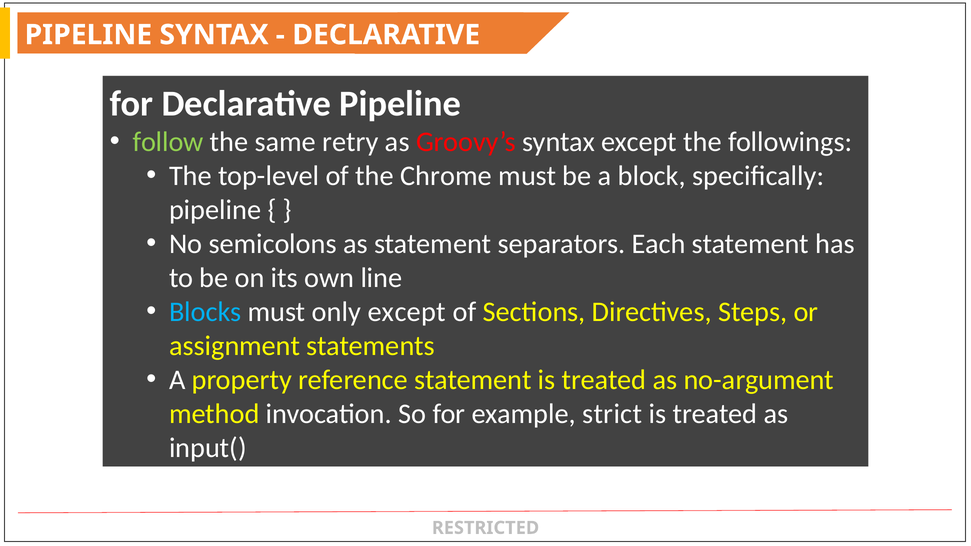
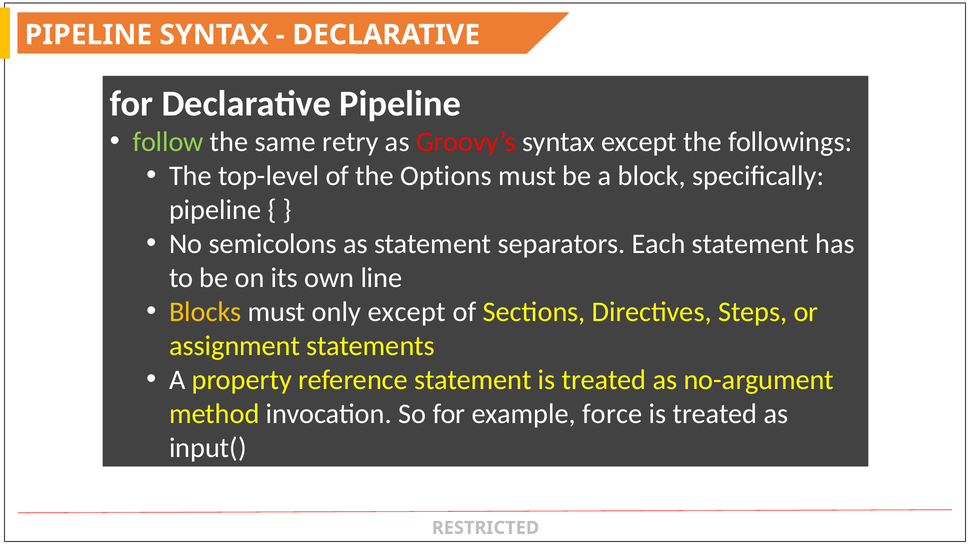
Chrome: Chrome -> Options (446, 176)
Blocks colour: light blue -> yellow (205, 312)
strict: strict -> force (612, 414)
